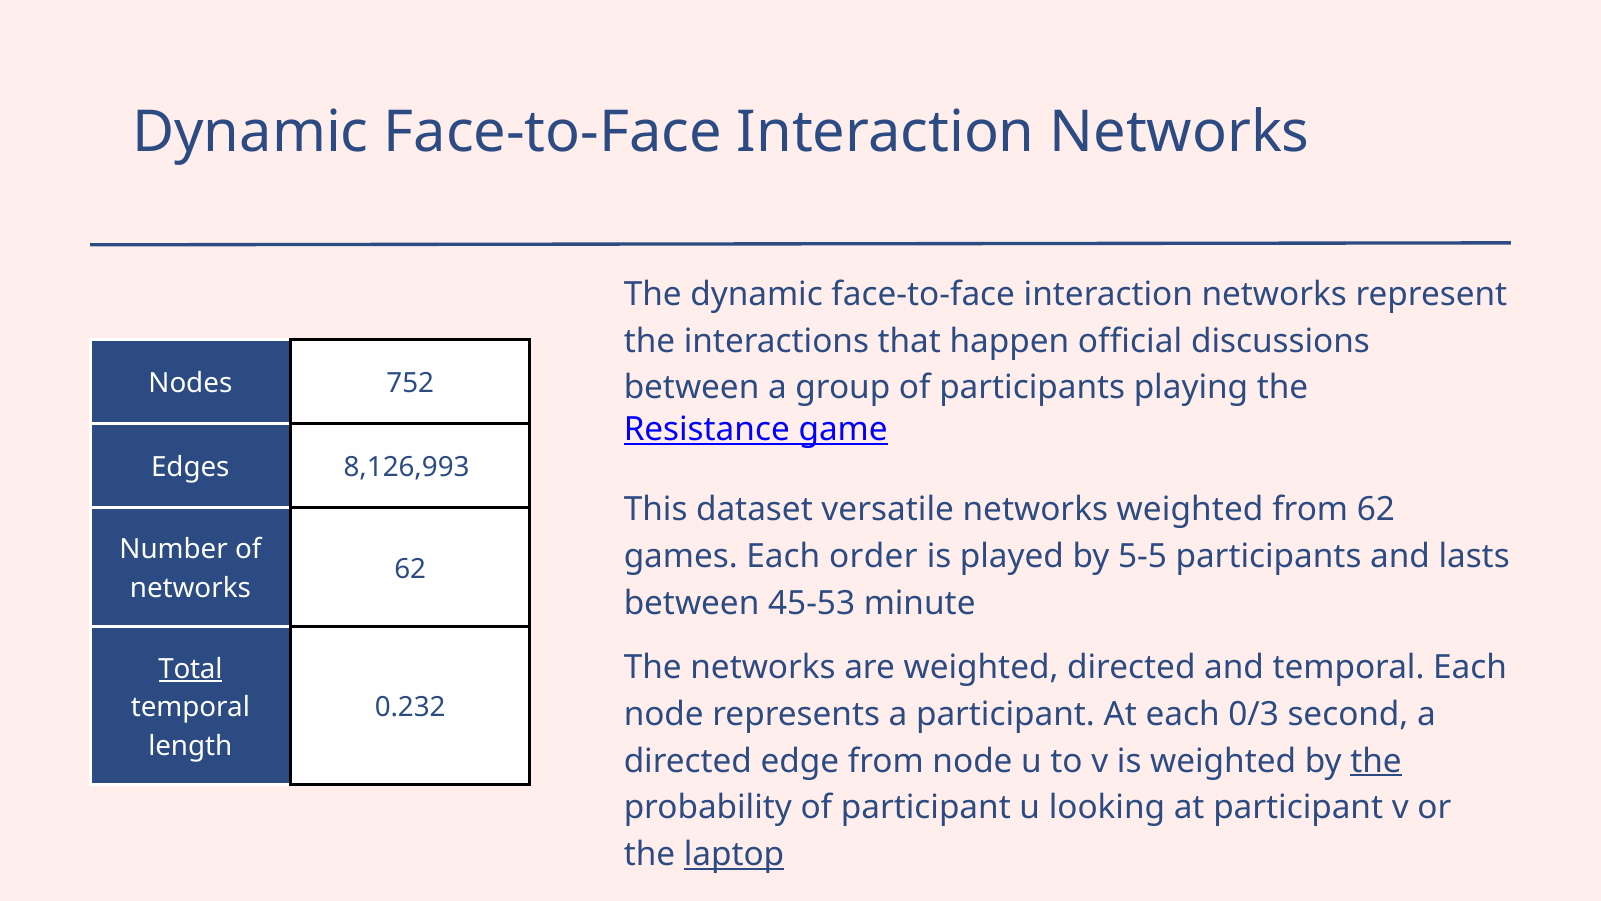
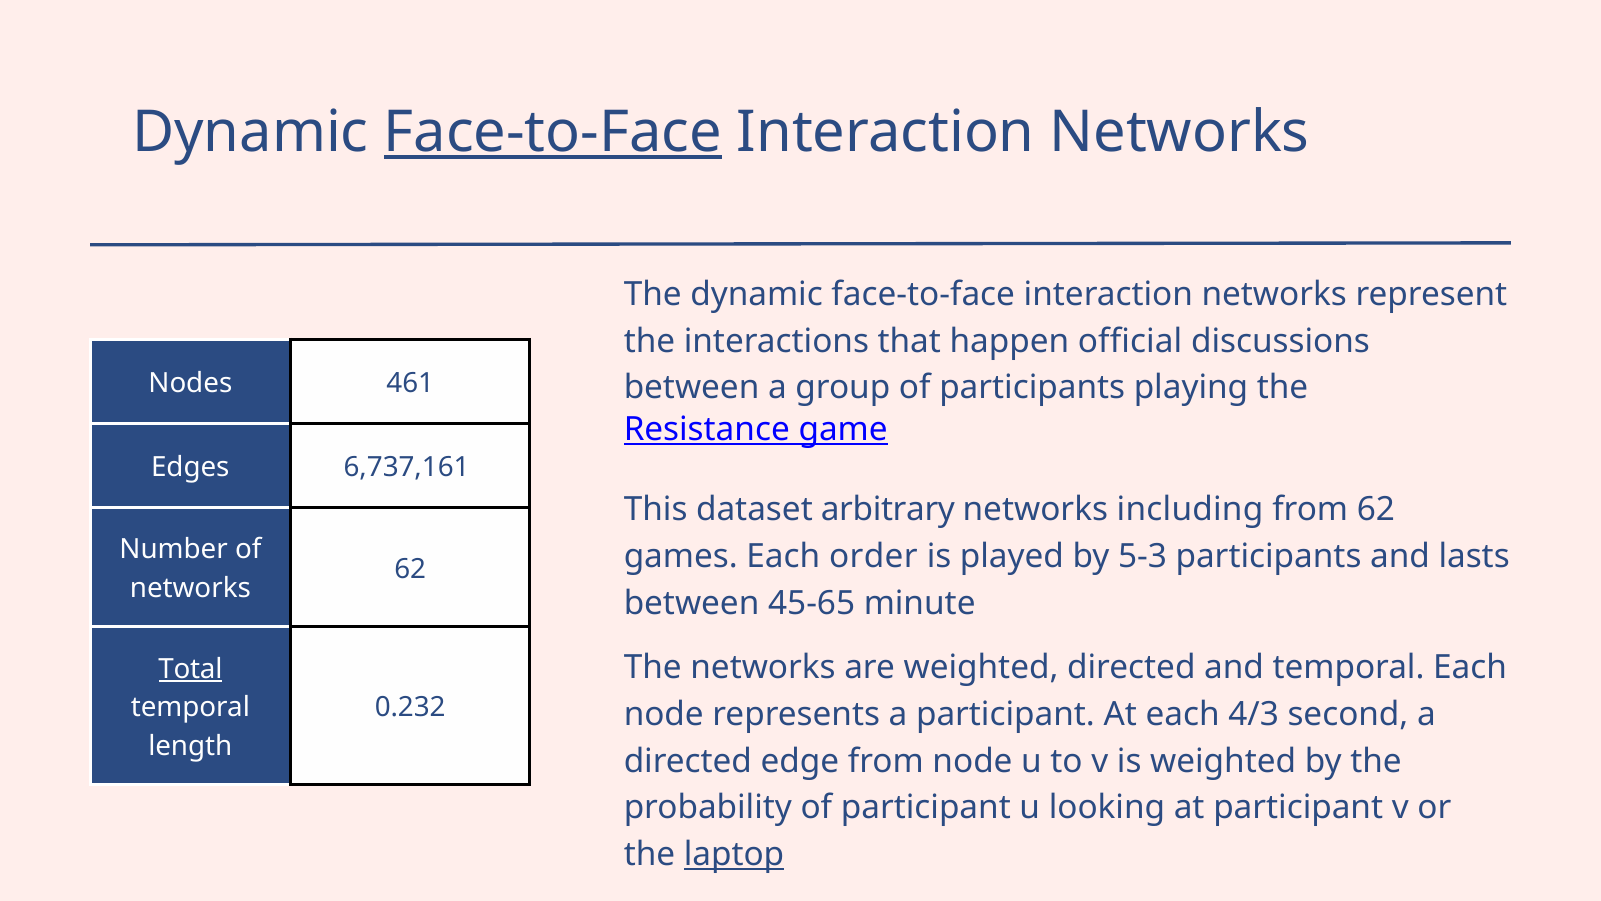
Face-to-Face underline: none -> present (553, 132)
752: 752 -> 461 (410, 383)
8,126,993: 8,126,993 -> 6,737,161 (407, 467)
versatile: versatile -> arbitrary (888, 510)
networks weighted: weighted -> including (1190, 510)
5-5: 5-5 -> 5-3 (1142, 556)
45-53: 45-53 -> 45-65 (812, 603)
0/3: 0/3 -> 4/3 (1254, 714)
the underline: present -> none (1376, 761)
